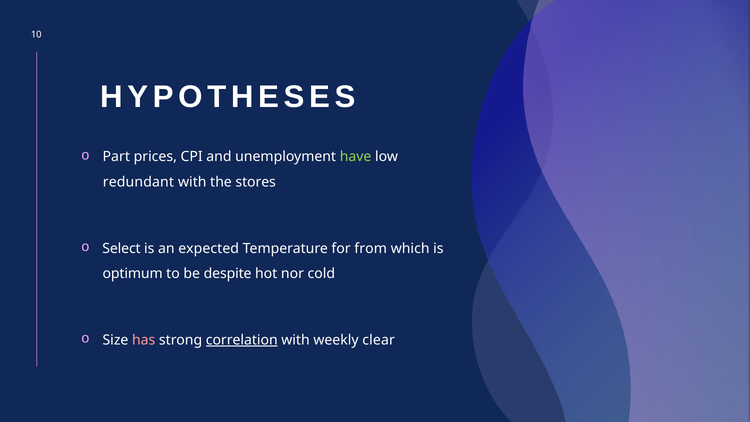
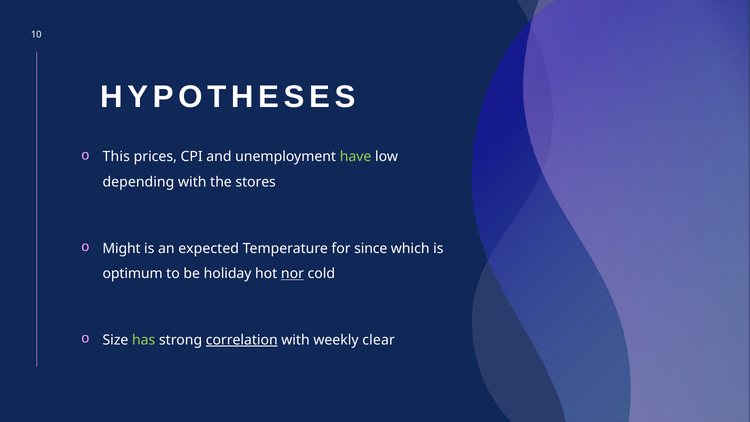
Part: Part -> This (116, 157)
redundant: redundant -> depending (138, 182)
Select: Select -> Might (122, 248)
from: from -> since (371, 248)
despite: despite -> holiday (228, 274)
nor underline: none -> present (292, 274)
has colour: pink -> light green (144, 340)
